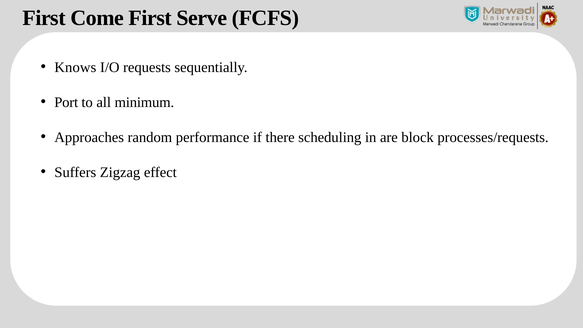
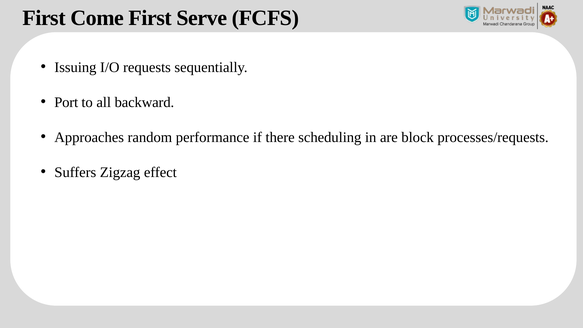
Knows: Knows -> Issuing (75, 67)
minimum: minimum -> backward (144, 102)
